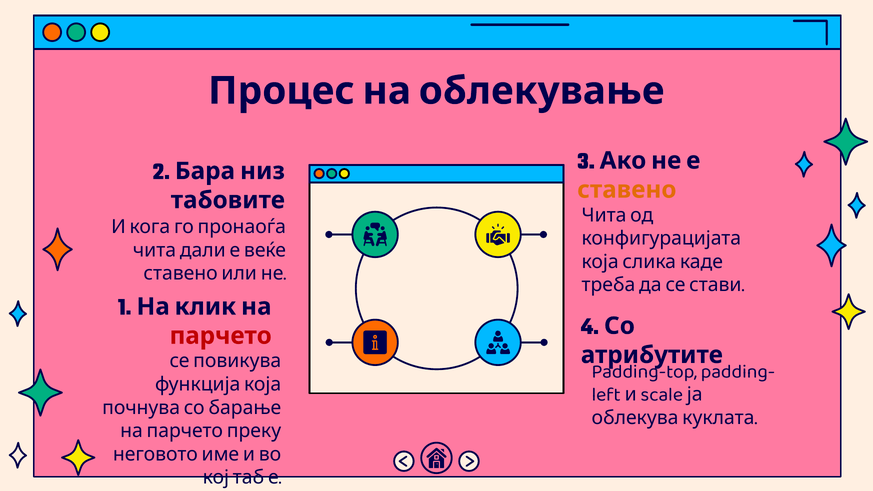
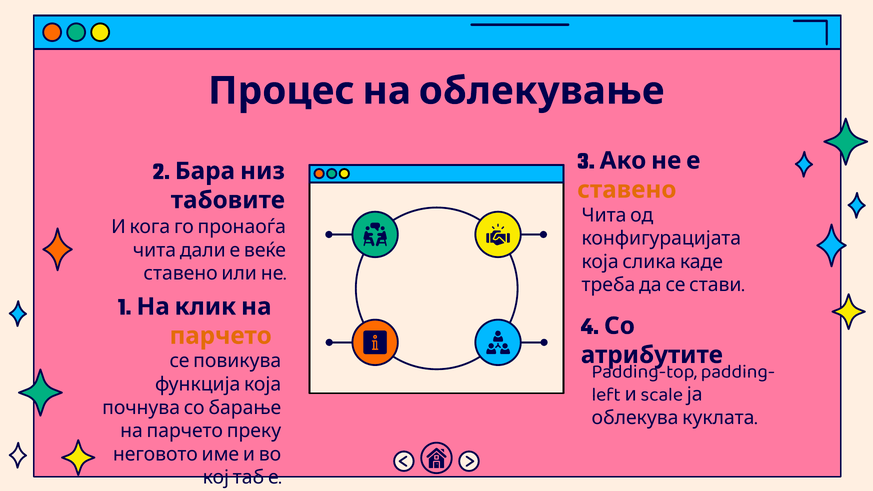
парчето colour: red -> orange (221, 336)
